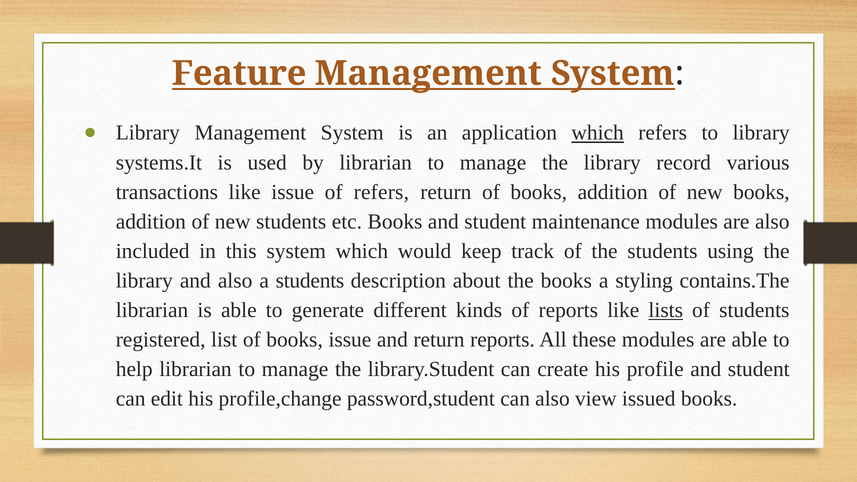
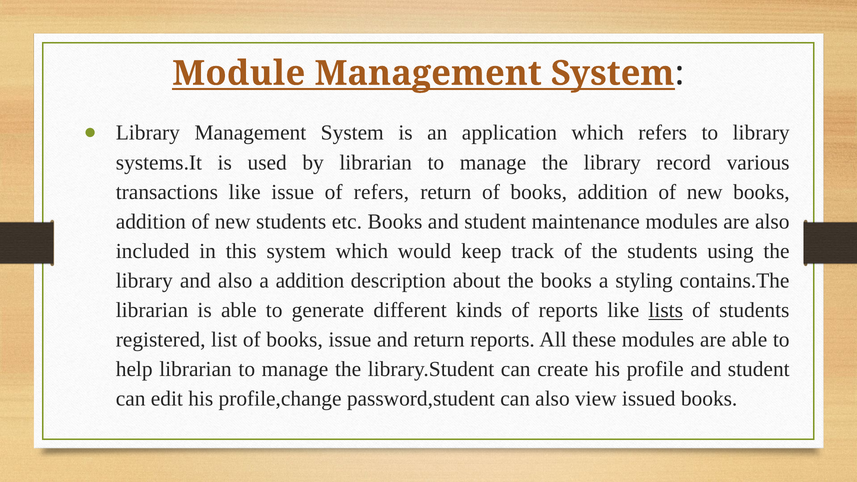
Feature: Feature -> Module (239, 73)
which underline: present -> none (598, 133)
a students: students -> addition (310, 281)
